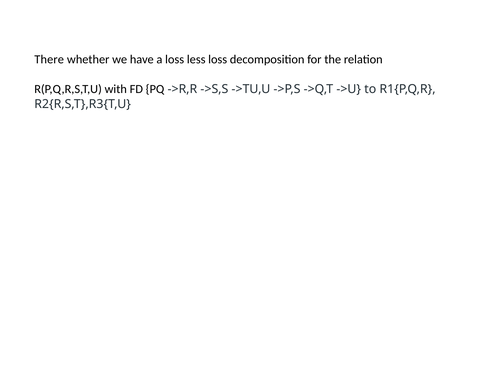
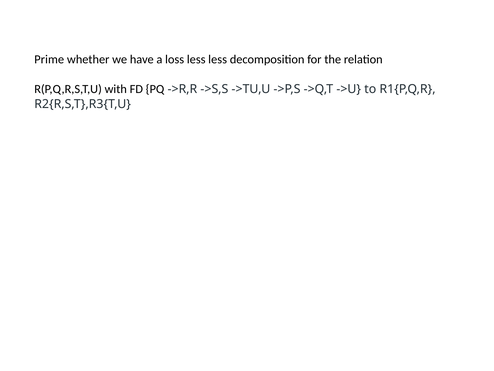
There: There -> Prime (49, 59)
less loss: loss -> less (218, 59)
